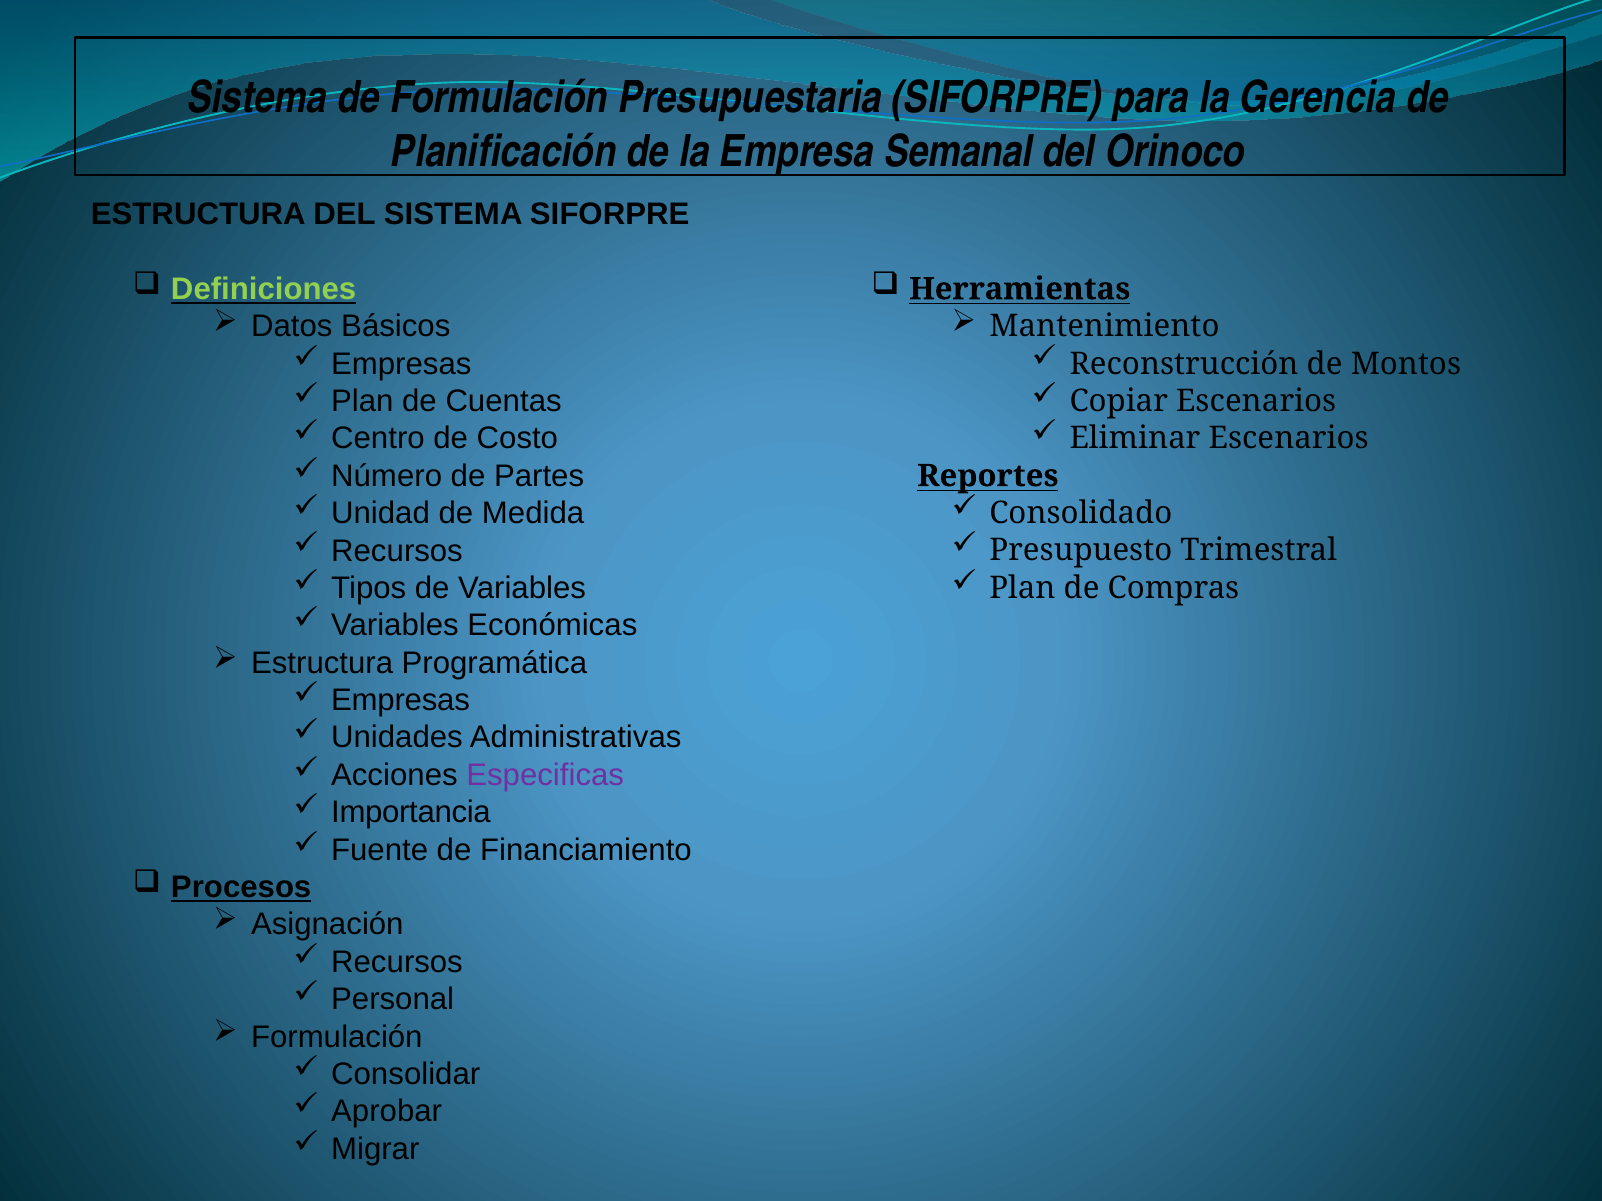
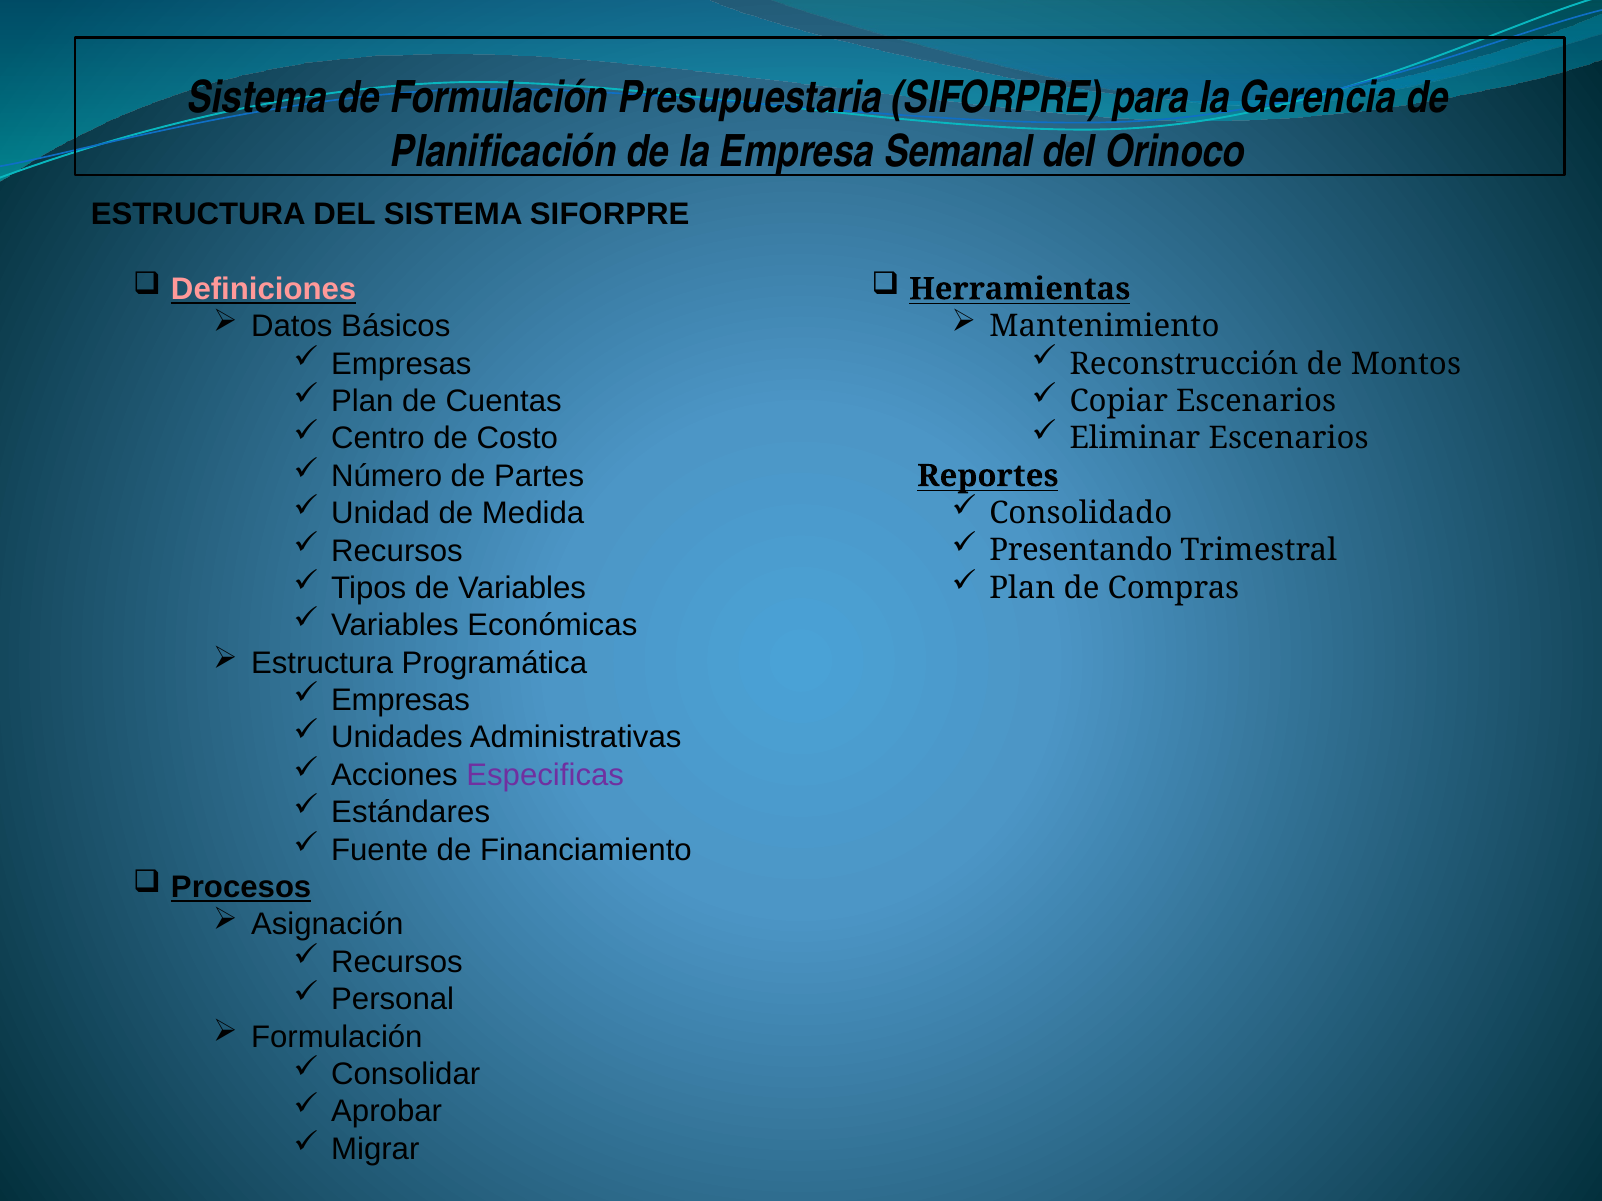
Definiciones colour: light green -> pink (264, 289)
Presupuesto: Presupuesto -> Presentando (1081, 551)
Importancia: Importancia -> Estándares (411, 813)
